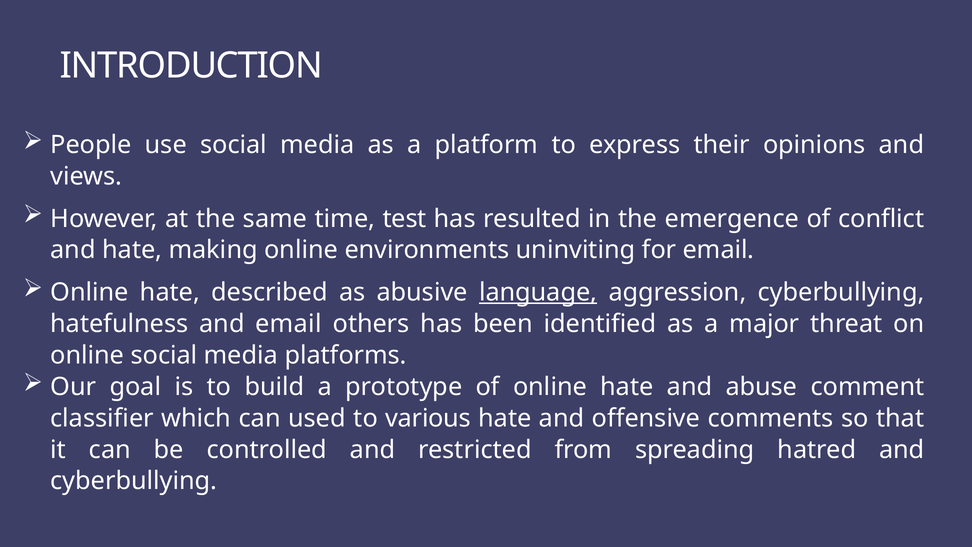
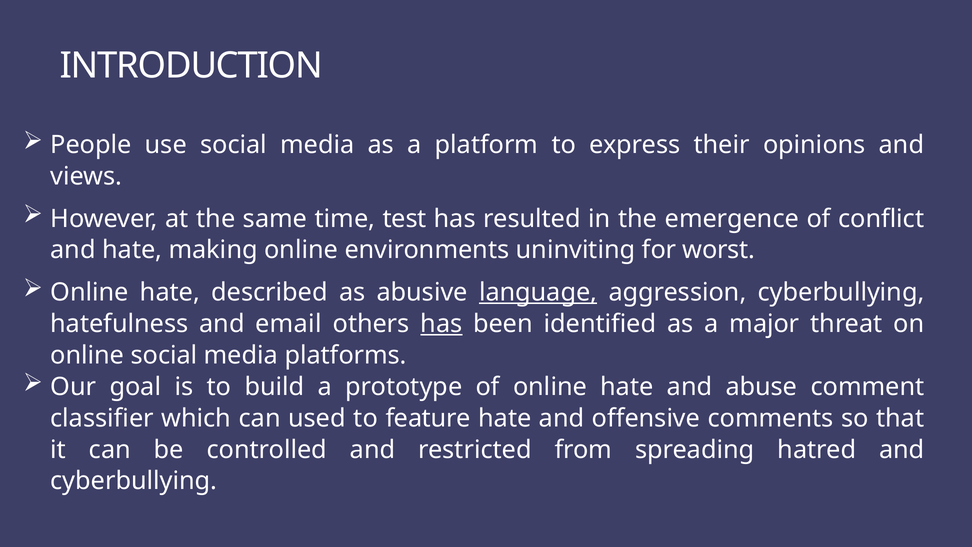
for email: email -> worst (719, 250)
has underline: none -> present (441, 324)
various: various -> feature (428, 418)
